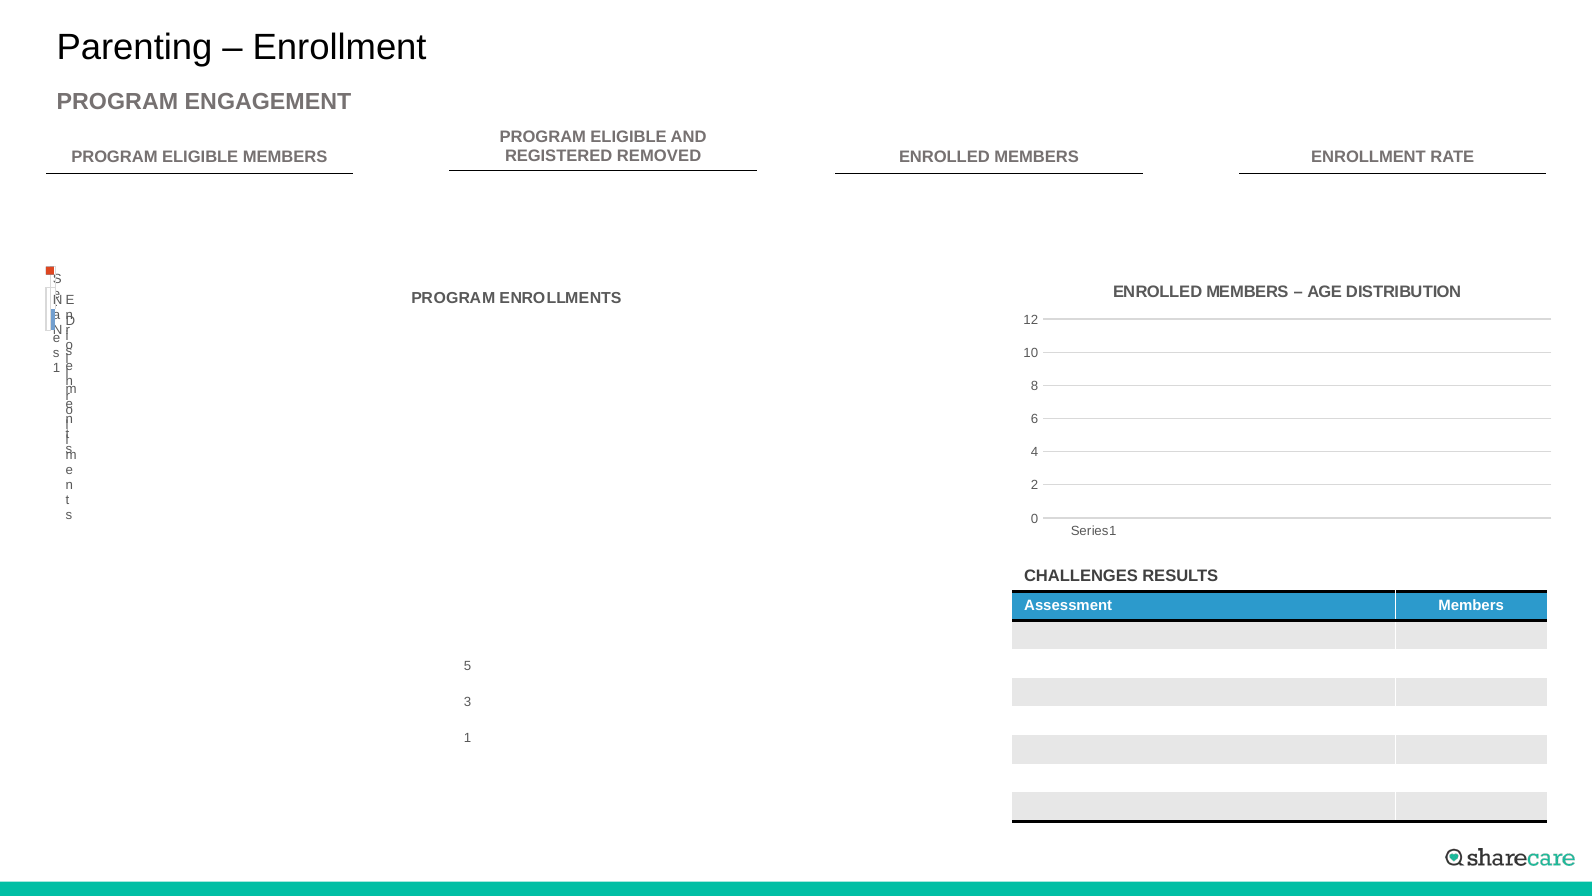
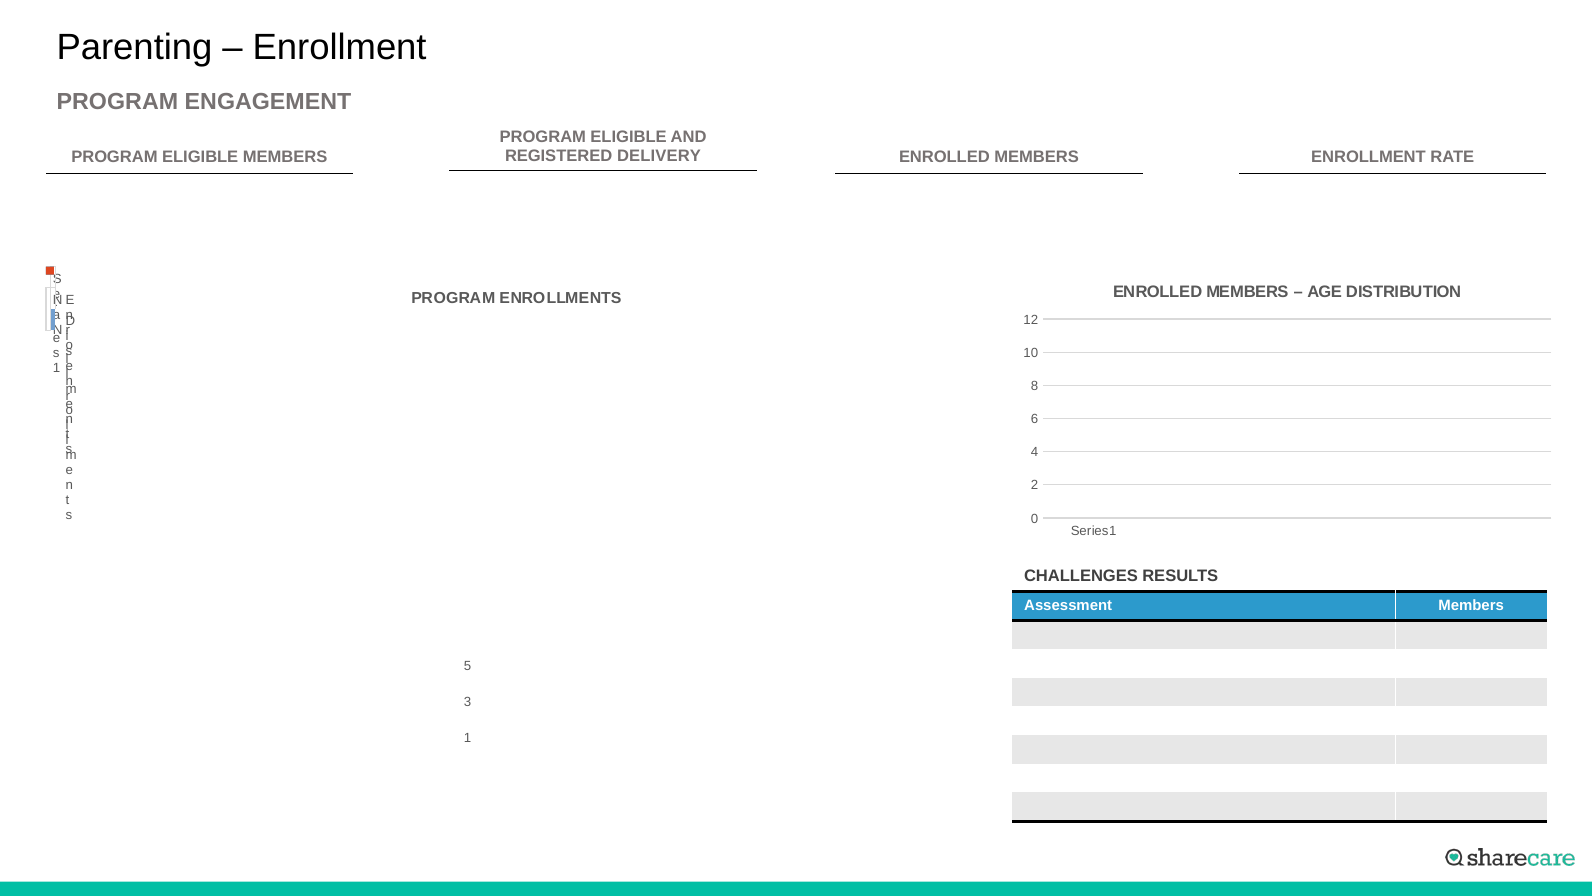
REMOVED: REMOVED -> DELIVERY (659, 155)
